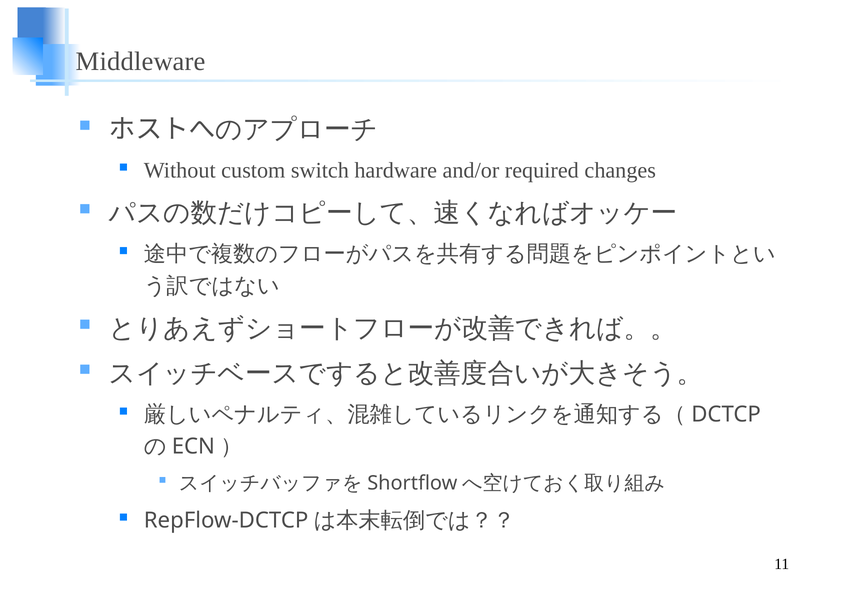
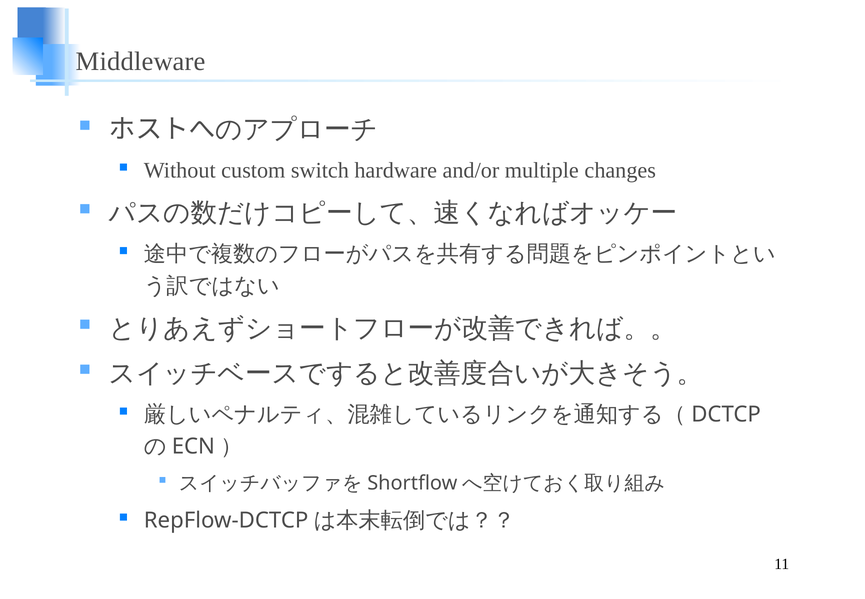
required: required -> multiple (542, 170)
